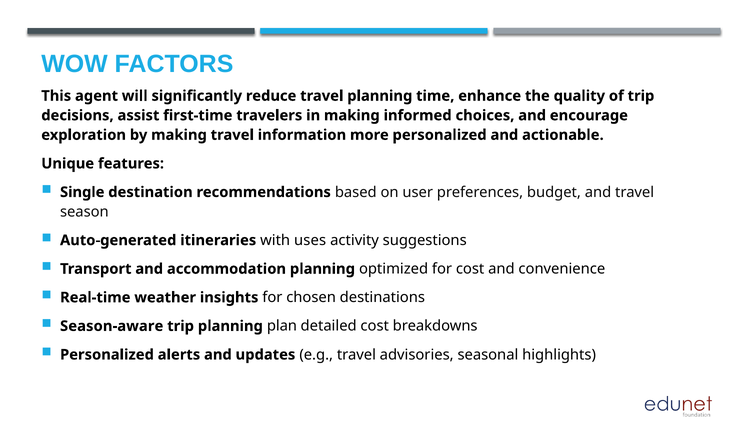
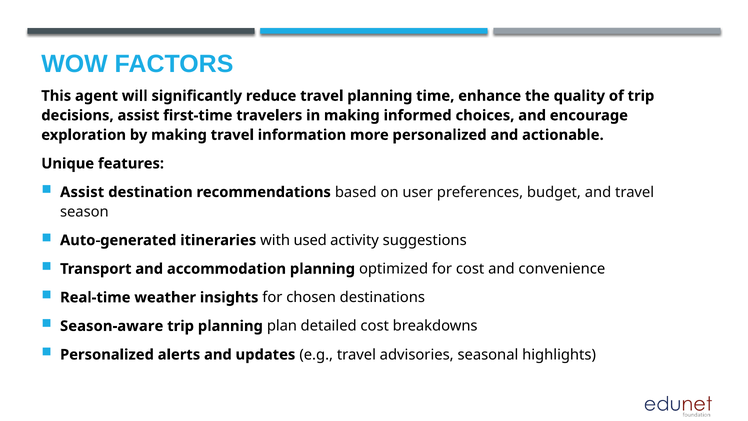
Single: Single -> Assist (82, 192)
uses: uses -> used (310, 240)
